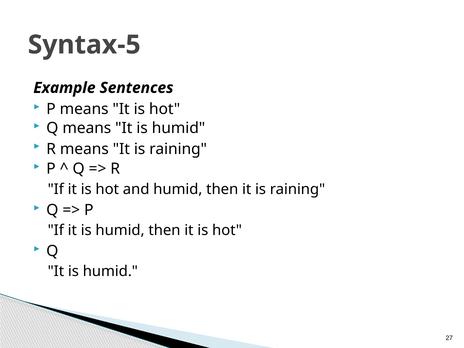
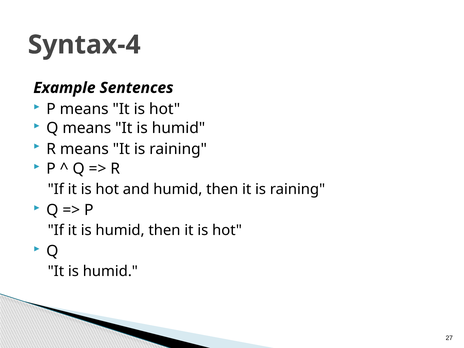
Syntax-5: Syntax-5 -> Syntax-4 (84, 45)
